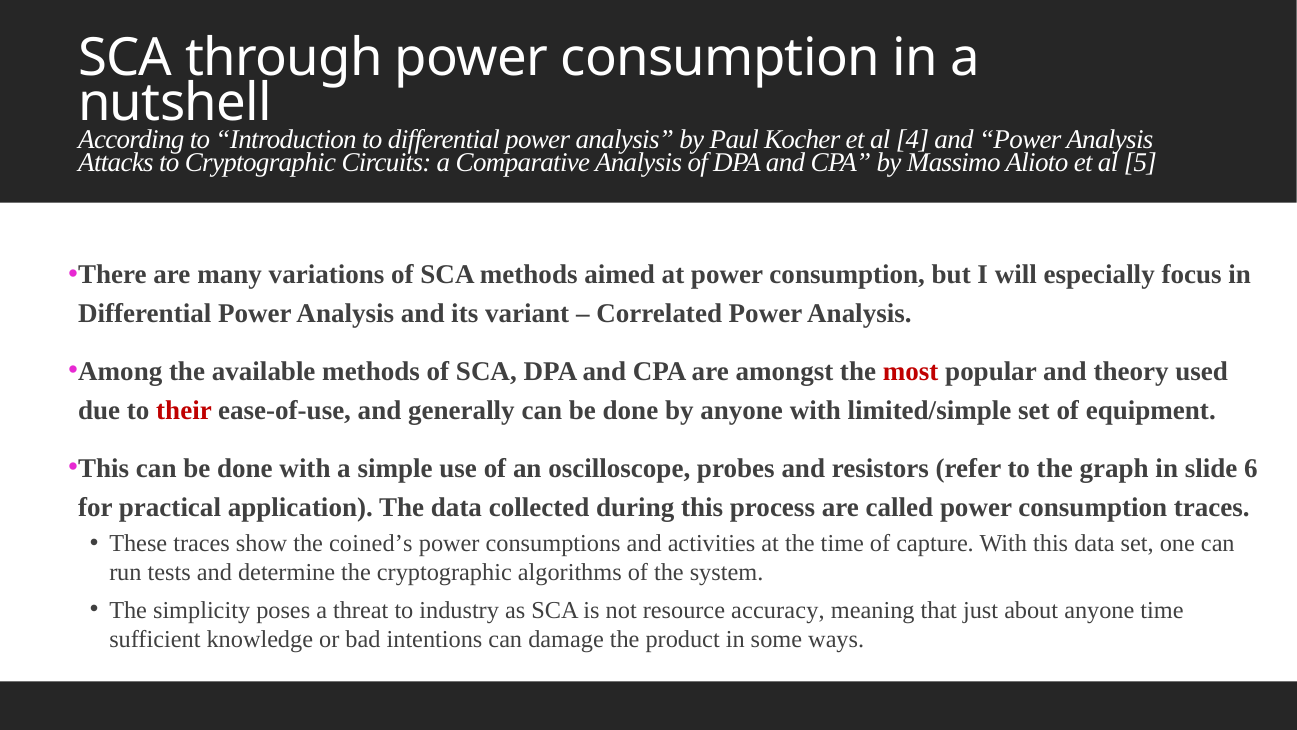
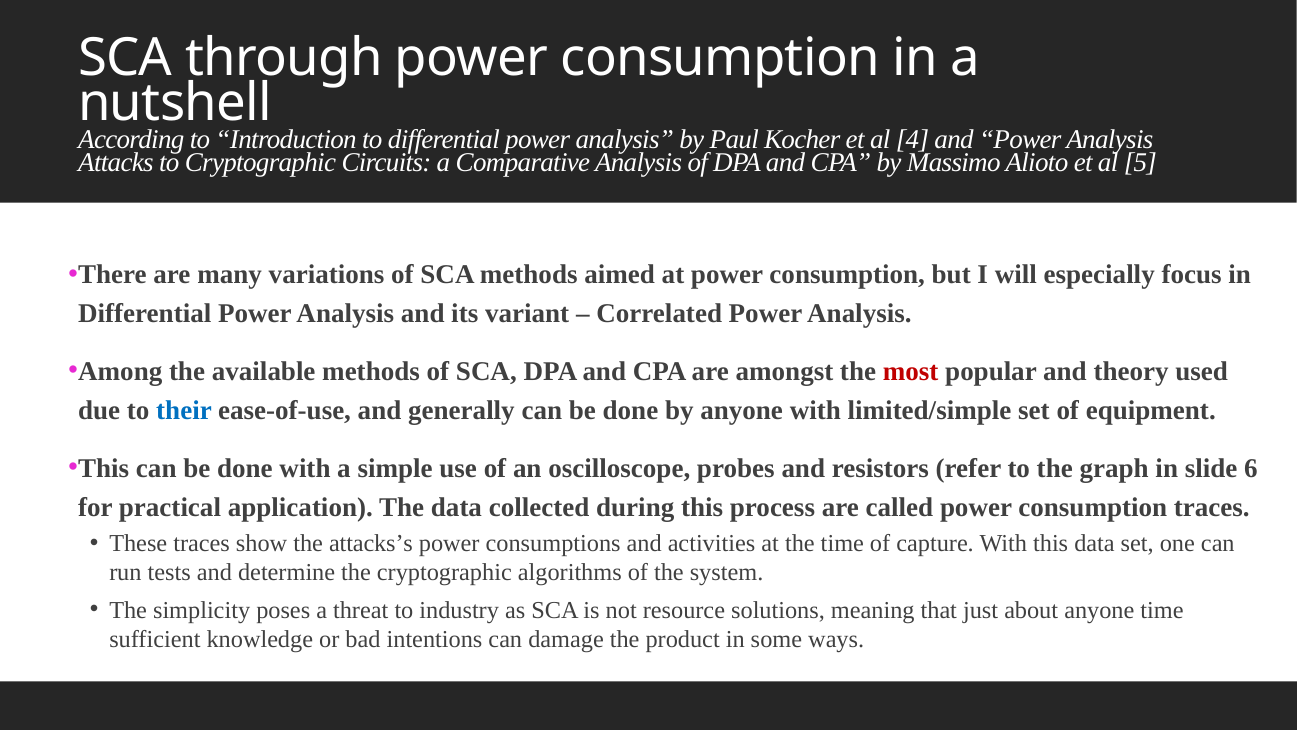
their colour: red -> blue (184, 410)
coined’s: coined’s -> attacks’s (371, 543)
accuracy: accuracy -> solutions (778, 610)
